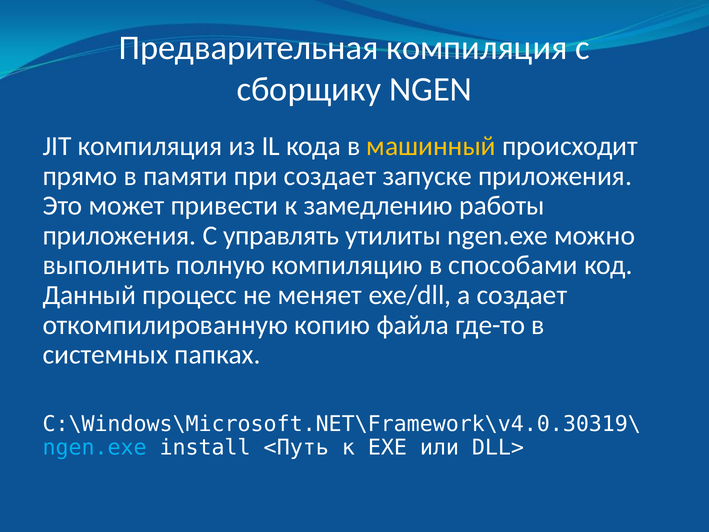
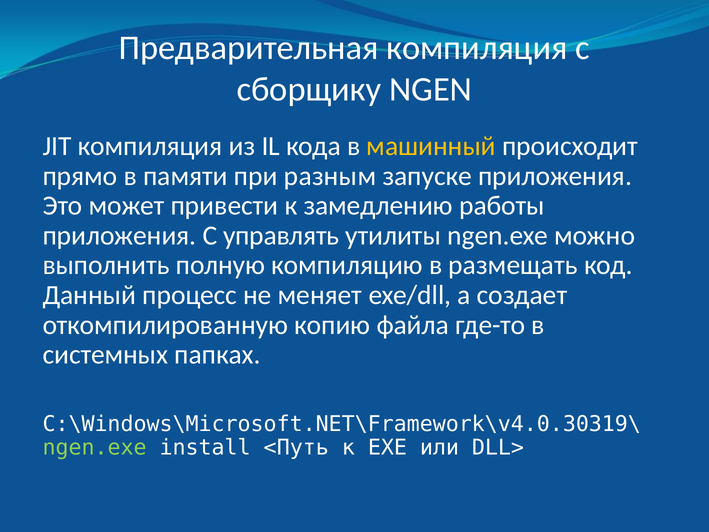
при создает: создает -> разным (330, 176)
способами: способами -> размещать (513, 265)
ngen.exe colour: light blue -> light green (95, 447)
